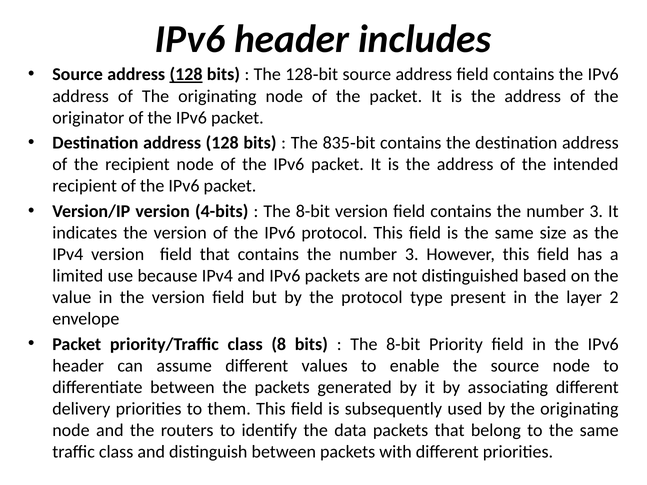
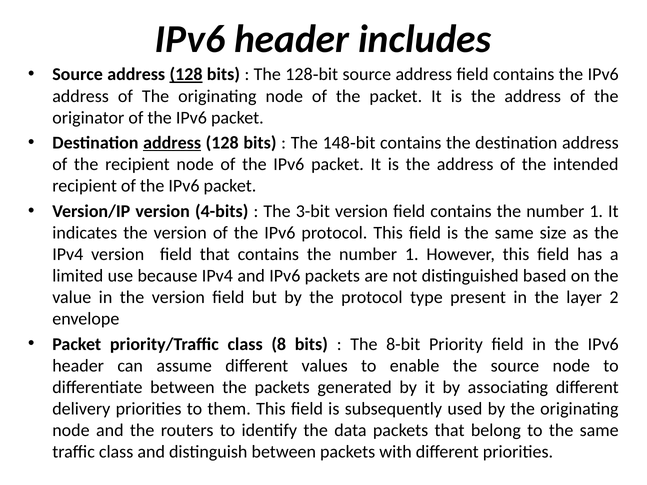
address underline: none -> present (172, 143)
835: 835 -> 148 (336, 143)
8-bit: 8-bit -> 3-bit (313, 211)
3: 3 -> 1 (596, 211)
3: 3 -> 1 (412, 254)
